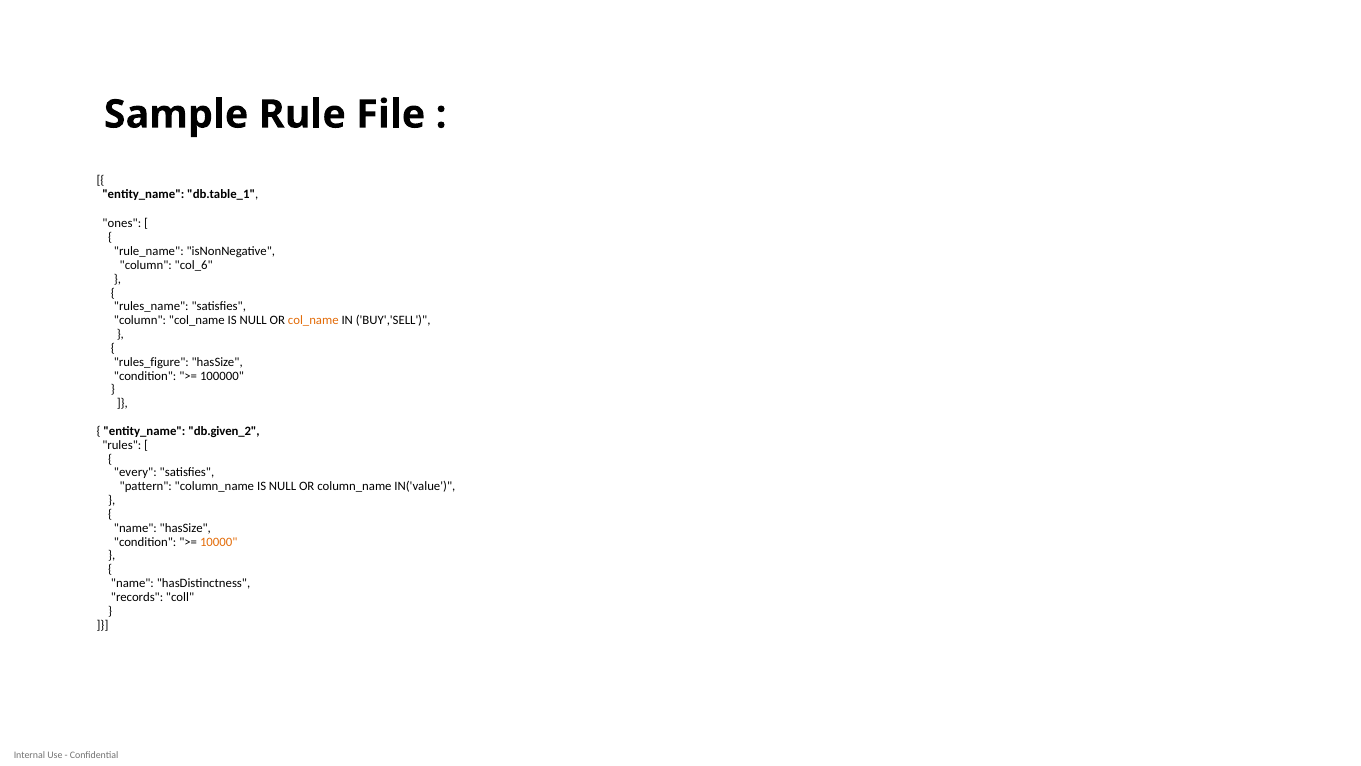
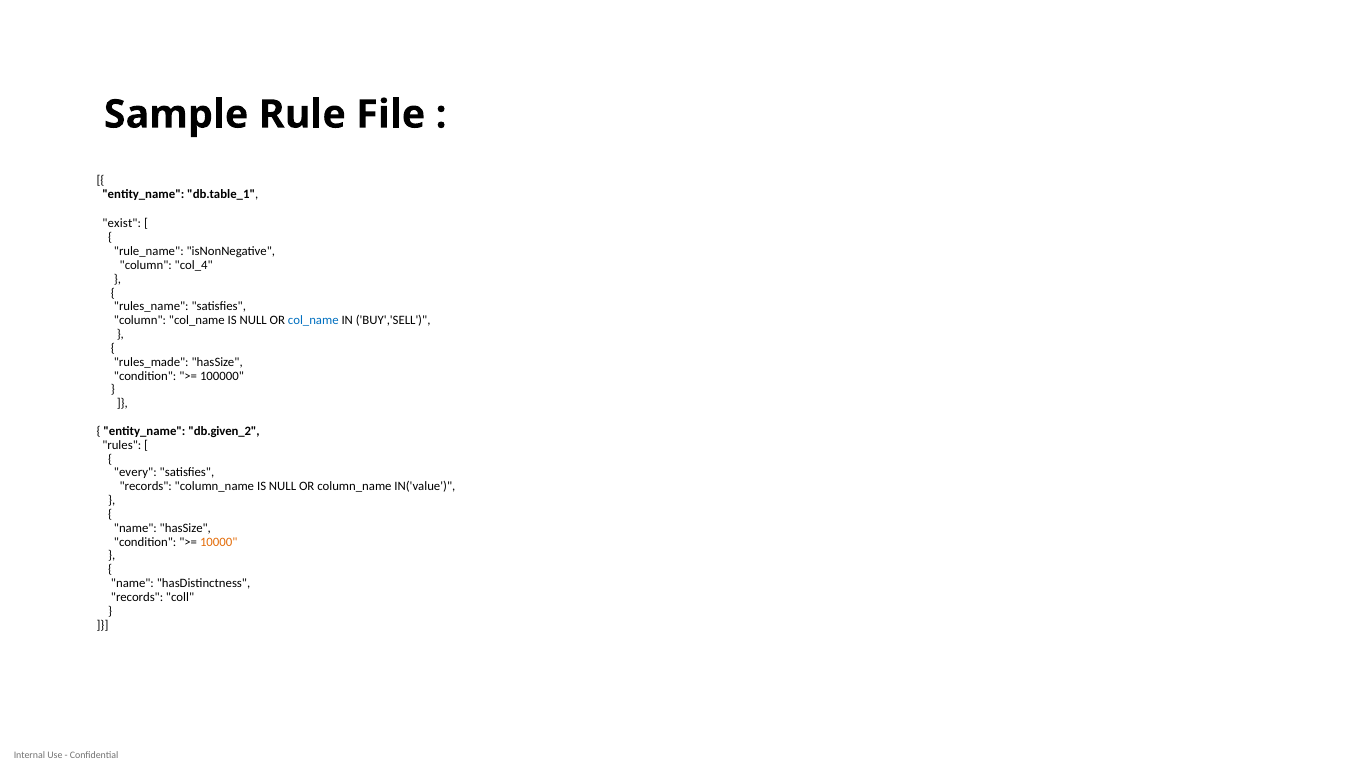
ones: ones -> exist (122, 224)
col_6: col_6 -> col_4 (194, 265)
col_name colour: orange -> blue (313, 320)
rules_figure: rules_figure -> rules_made (151, 362)
pattern: pattern -> records (146, 486)
